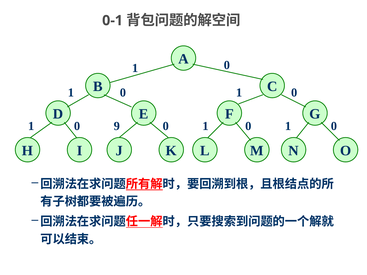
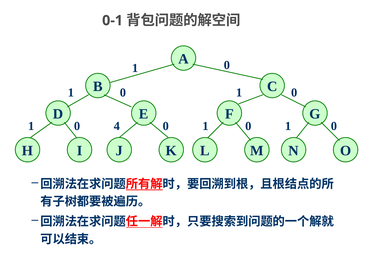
9: 9 -> 4 (117, 126)
